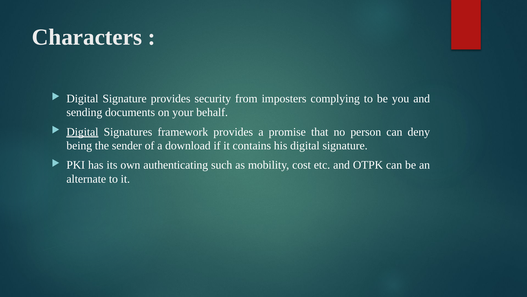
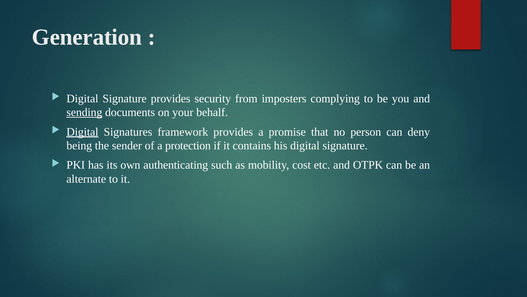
Characters: Characters -> Generation (87, 37)
sending underline: none -> present (84, 112)
download: download -> protection (188, 145)
